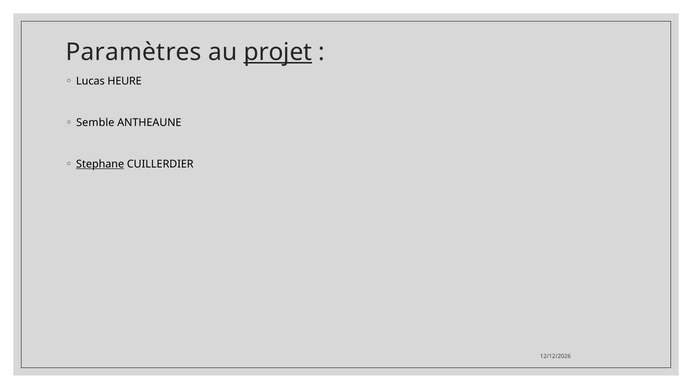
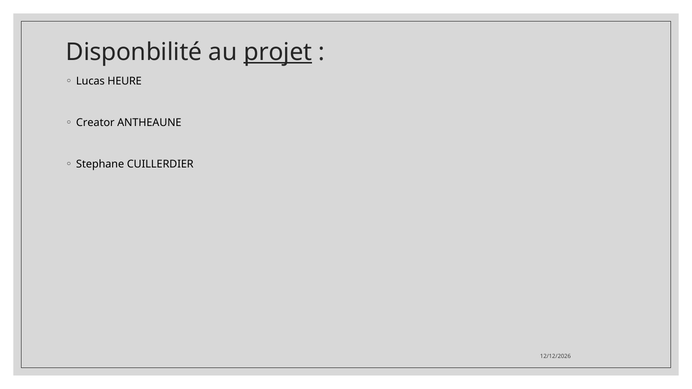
Paramètres: Paramètres -> Disponbilité (134, 52)
Semble: Semble -> Creator (95, 123)
Stephane underline: present -> none (100, 164)
